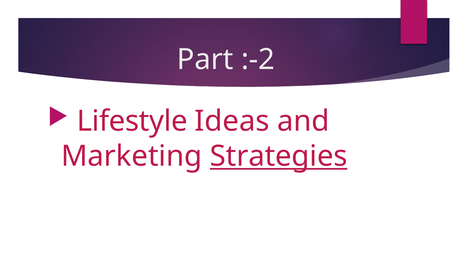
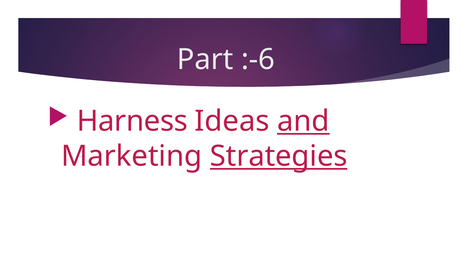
:-2: :-2 -> :-6 (258, 59)
Lifestyle: Lifestyle -> Harness (132, 121)
and underline: none -> present (303, 121)
